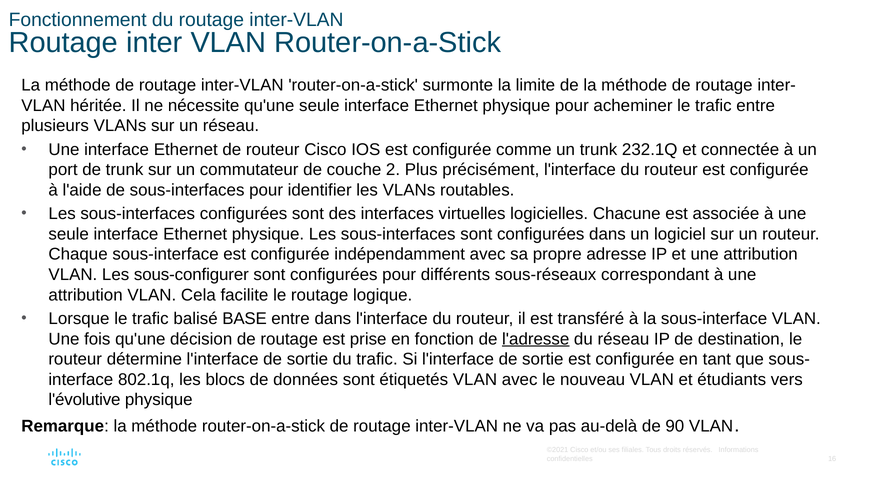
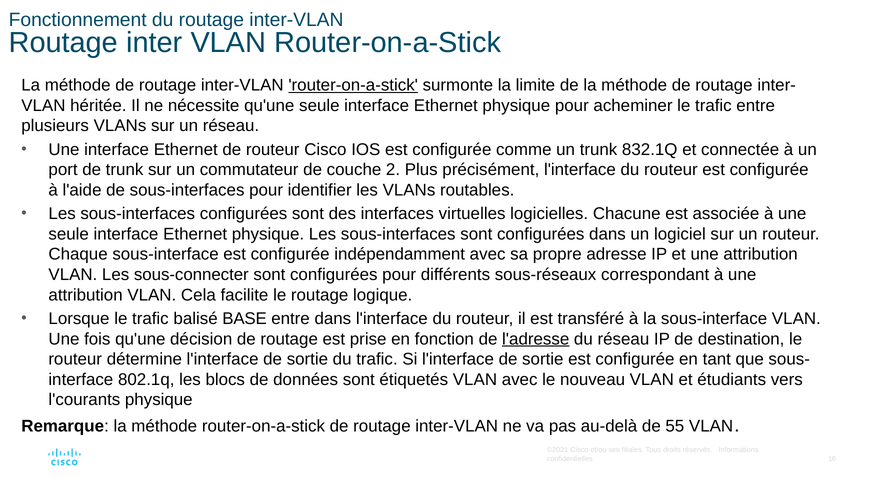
router-on-a-stick underline: none -> present (353, 85)
232.1Q: 232.1Q -> 832.1Q (650, 149)
sous-configurer: sous-configurer -> sous-connecter (191, 275)
l'évolutive: l'évolutive -> l'courants (84, 400)
90: 90 -> 55 (675, 426)
